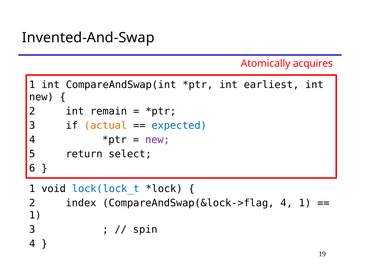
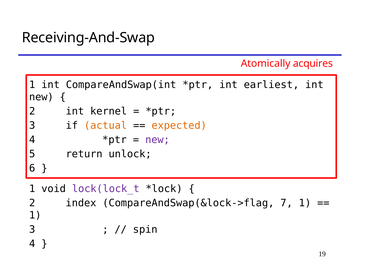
Invented-And-Swap: Invented-And-Swap -> Receiving-And-Swap (88, 38)
remain: remain -> kernel (109, 111)
expected colour: blue -> orange (179, 125)
select: select -> unlock (130, 154)
lock(lock_t colour: blue -> purple (106, 189)
CompareAndSwap(&lock->flag 4: 4 -> 7 (287, 203)
